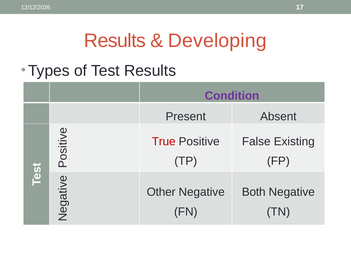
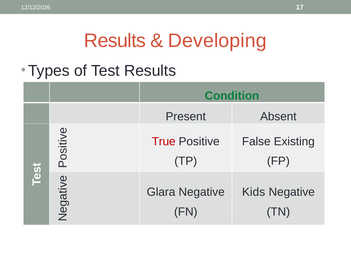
Condition colour: purple -> green (232, 96)
Other: Other -> Glara (161, 192)
Both: Both -> Kids (254, 192)
